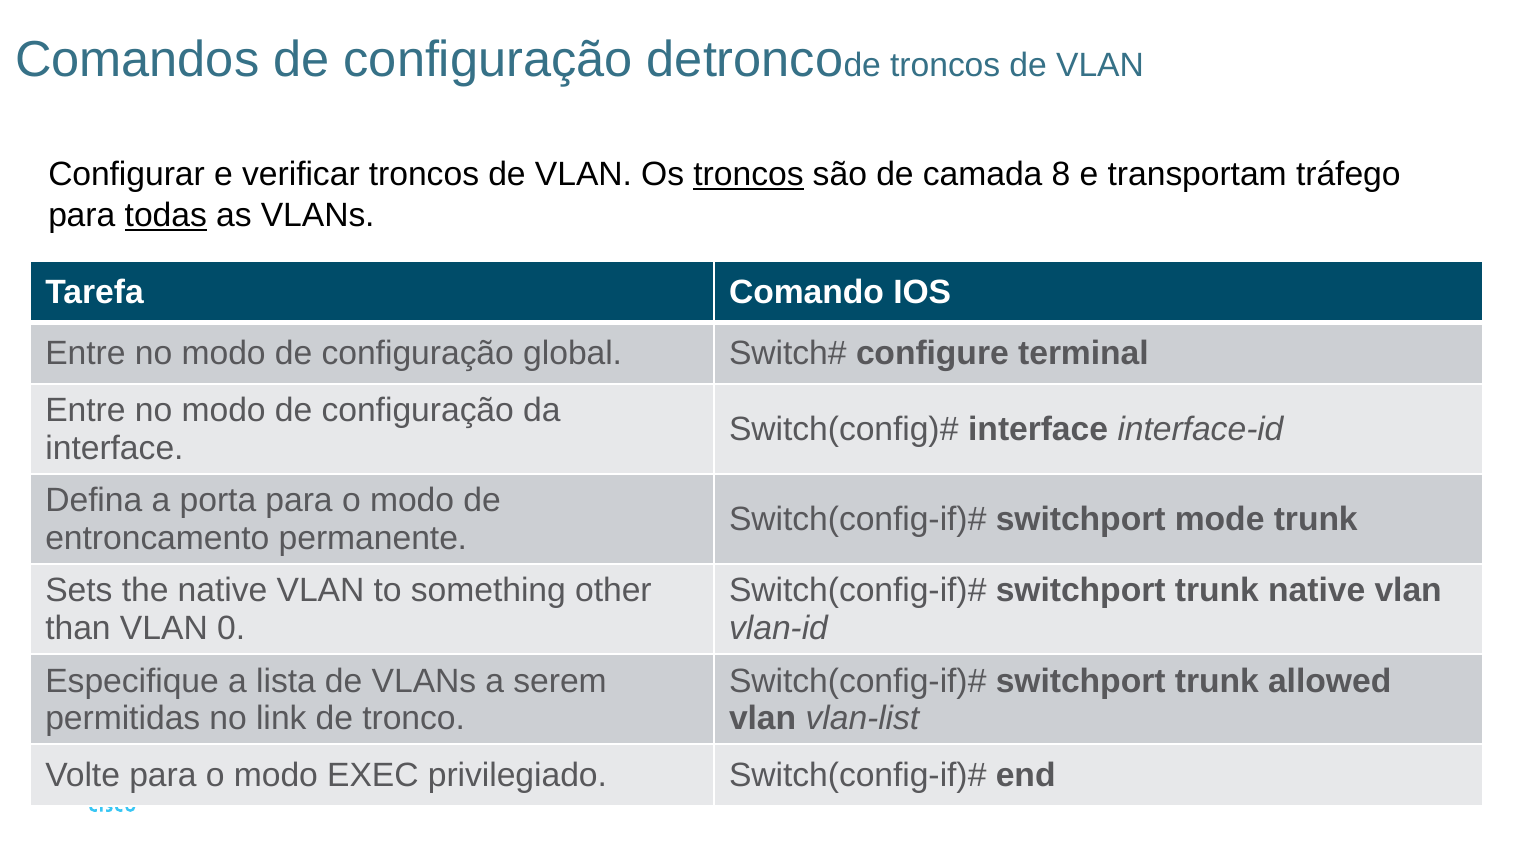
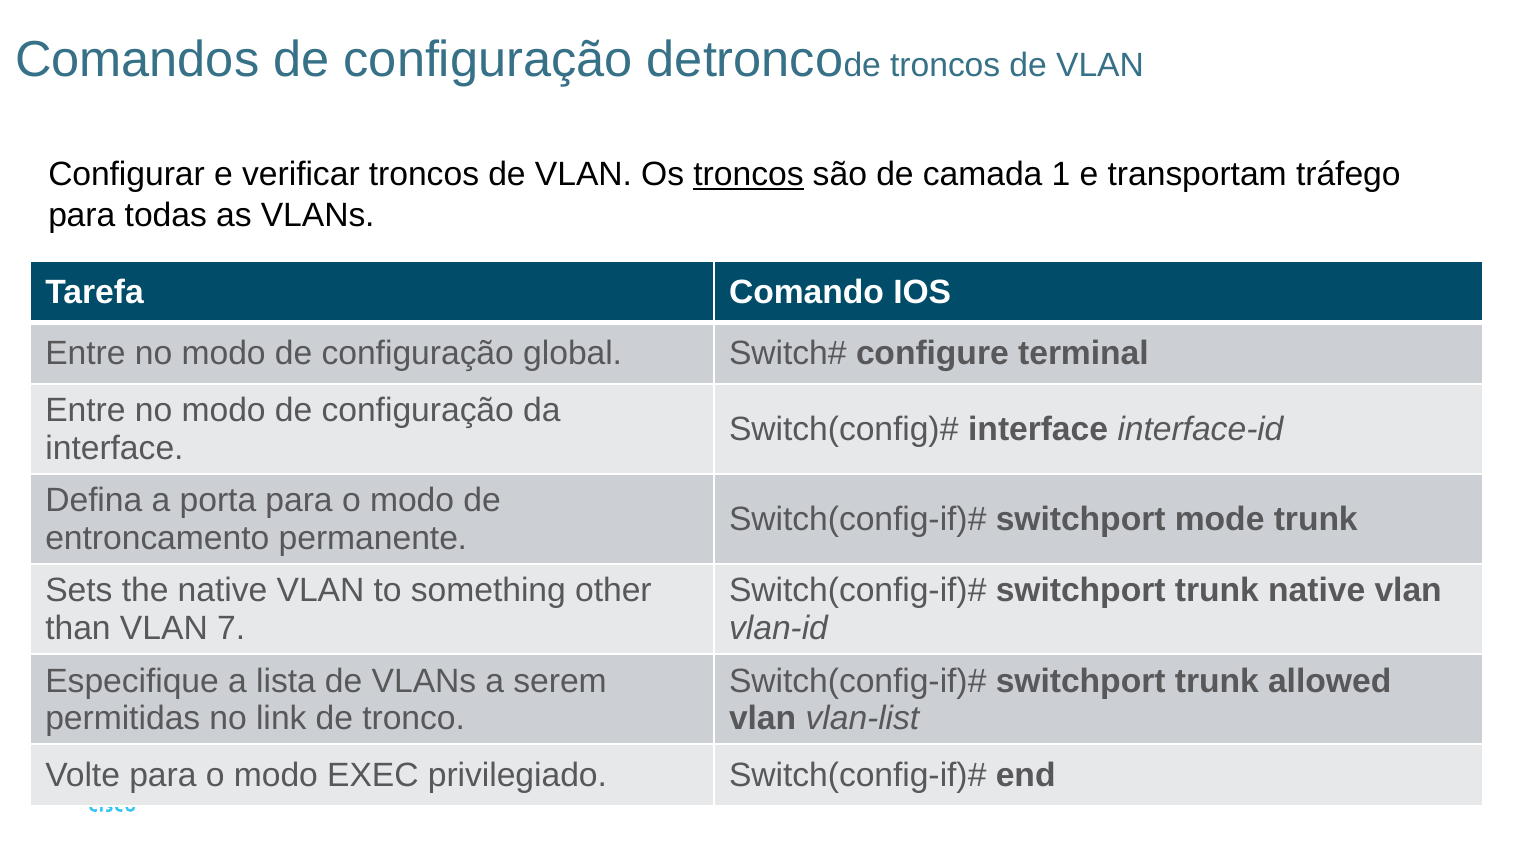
8: 8 -> 1 (1061, 175)
todas underline: present -> none (166, 215)
0: 0 -> 7 (231, 628)
